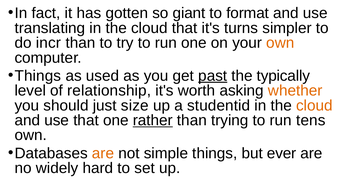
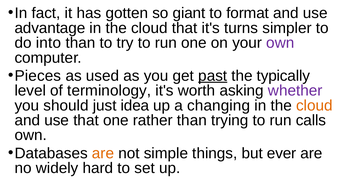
translating: translating -> advantage (50, 28)
incr: incr -> into (48, 43)
own colour: orange -> purple (280, 43)
Things: Things -> Pieces (38, 76)
relationship: relationship -> terminology (109, 91)
whether colour: orange -> purple (295, 91)
size: size -> idea (135, 106)
studentid: studentid -> changing (219, 106)
rather underline: present -> none (153, 121)
tens: tens -> calls (311, 121)
